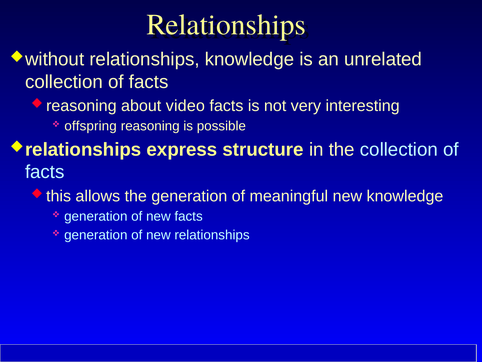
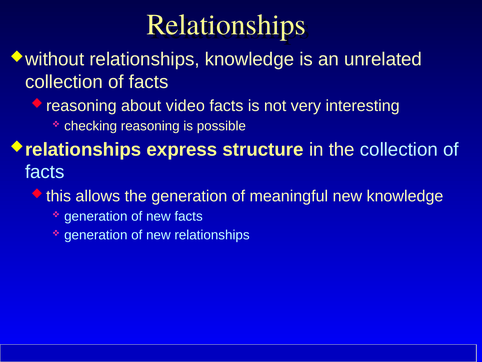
offspring: offspring -> checking (91, 126)
